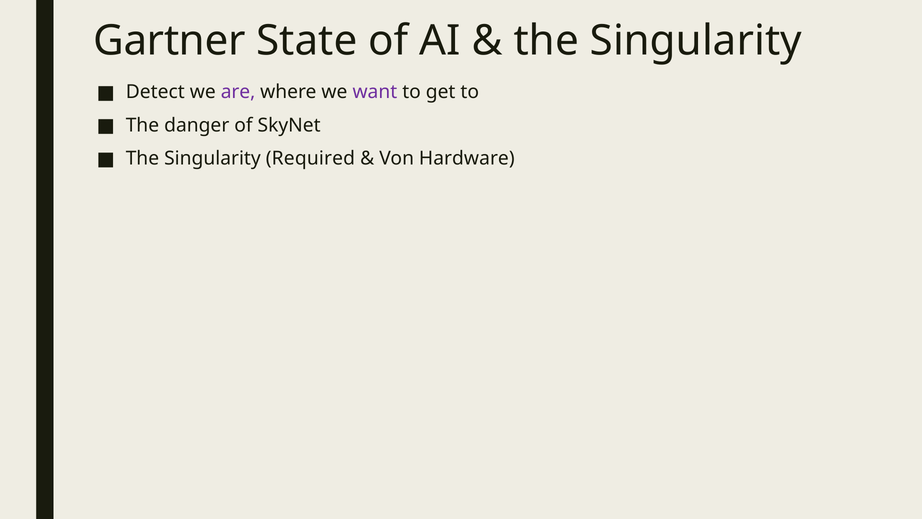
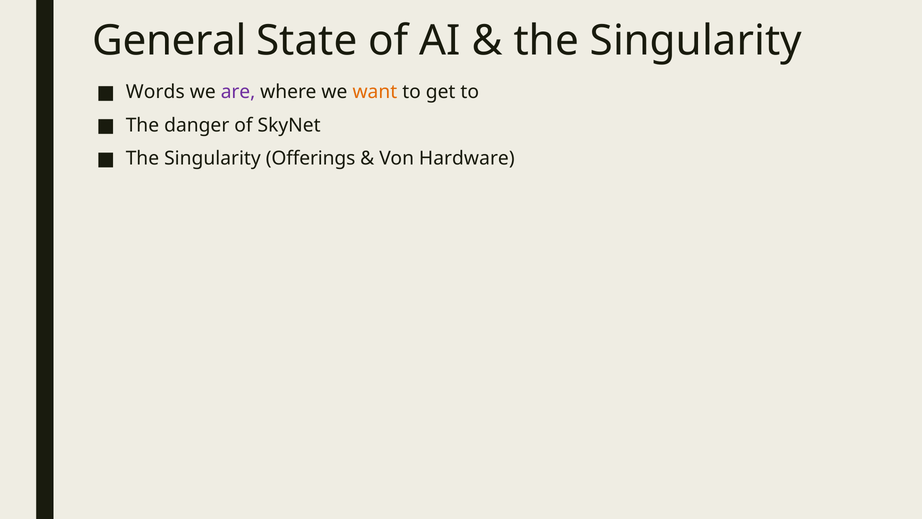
Gartner: Gartner -> General (169, 41)
Detect: Detect -> Words (155, 92)
want colour: purple -> orange (375, 92)
Required: Required -> Offerings (311, 158)
